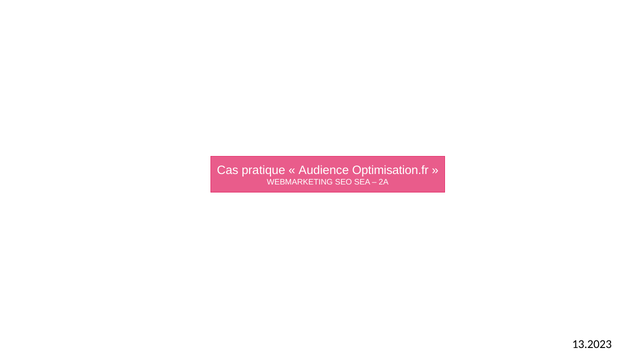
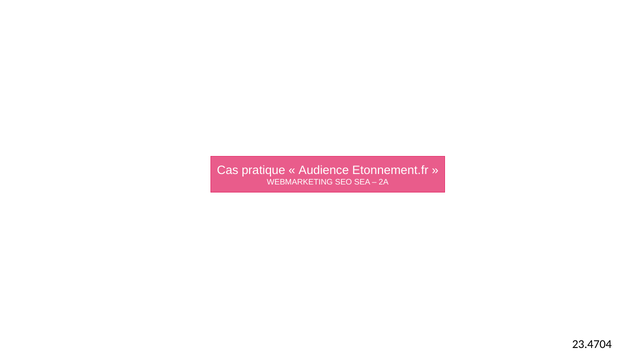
Optimisation.fr: Optimisation.fr -> Etonnement.fr (390, 171)
13.2023: 13.2023 -> 23.4704 (592, 345)
